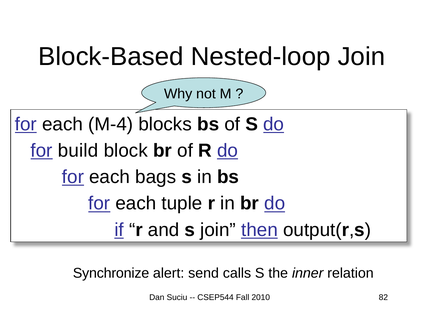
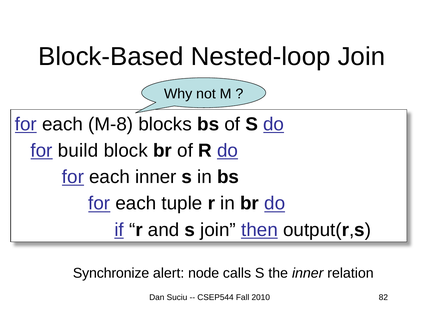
M-4: M-4 -> M-8 (111, 124)
each bags: bags -> inner (156, 177)
send: send -> node (204, 273)
